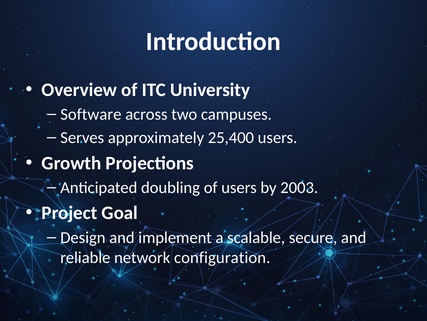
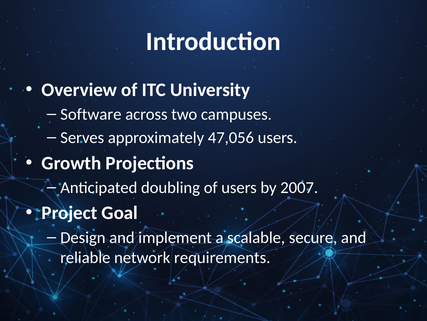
25,400: 25,400 -> 47,056 (231, 137)
2003: 2003 -> 2007 (299, 187)
configuration: configuration -> requirements (222, 257)
